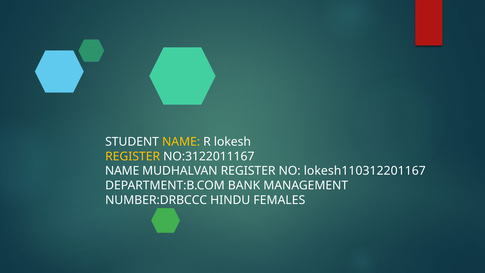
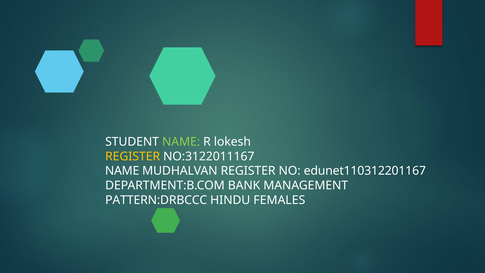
NAME colour: yellow -> light green (181, 142)
lokesh110312201167: lokesh110312201167 -> edunet110312201167 (365, 171)
NUMBER:DRBCCC: NUMBER:DRBCCC -> PATTERN:DRBCCC (156, 200)
